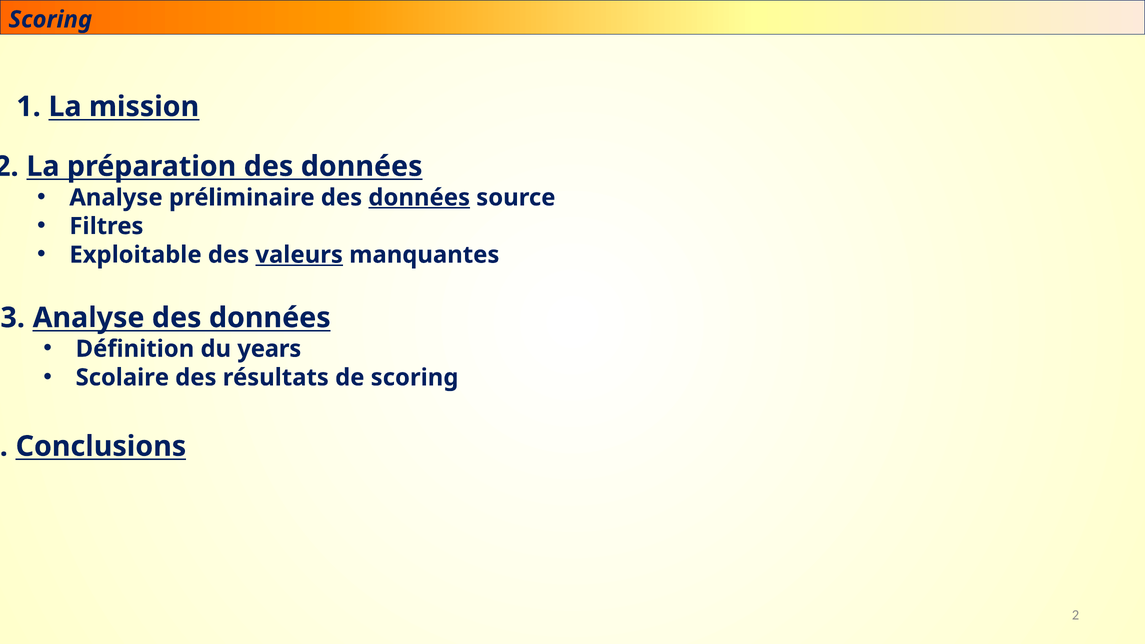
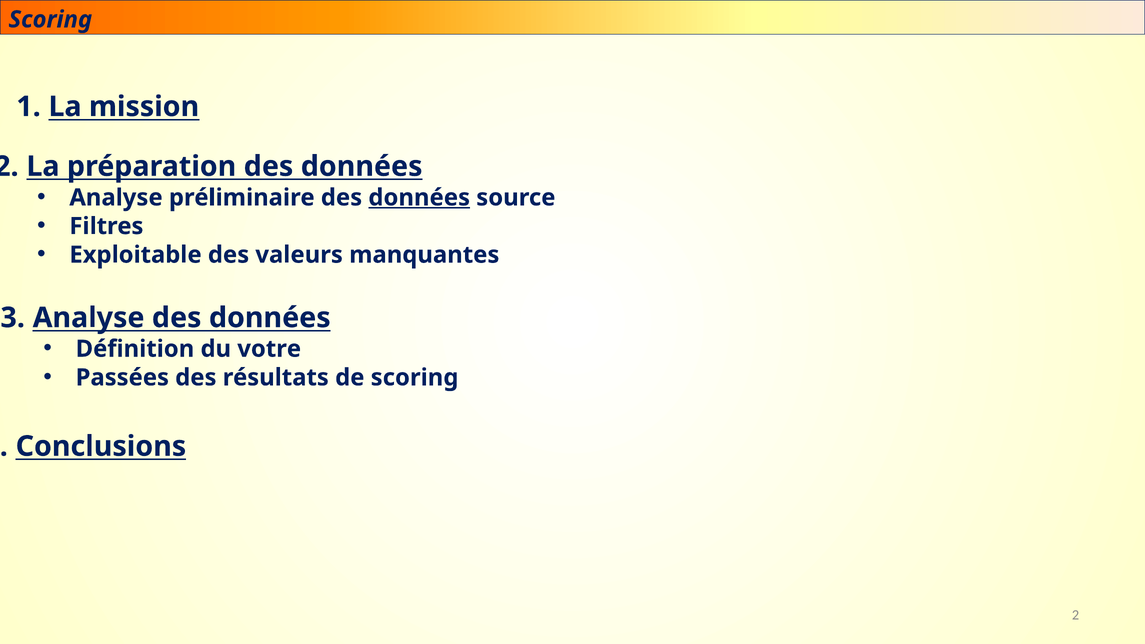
valeurs underline: present -> none (299, 255)
years: years -> votre (269, 349)
Scolaire: Scolaire -> Passées (122, 378)
